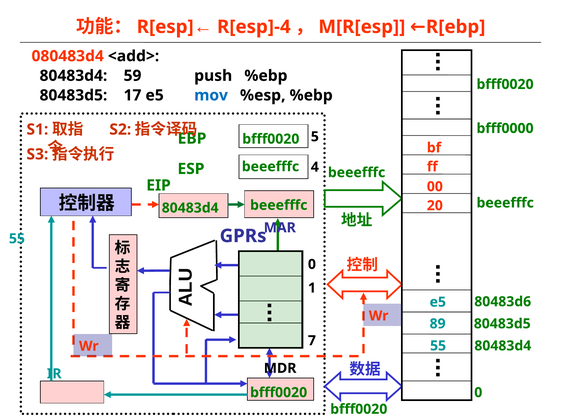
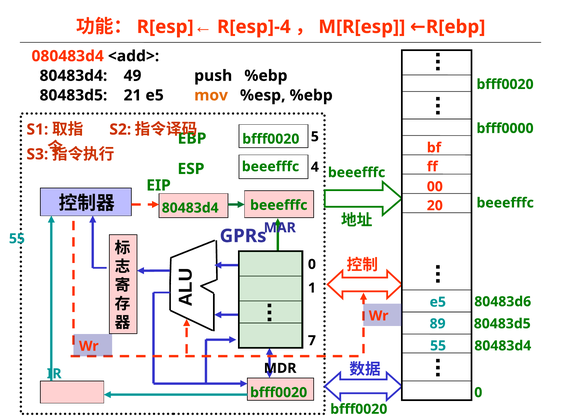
59: 59 -> 49 (133, 76)
17: 17 -> 21 (133, 95)
mov colour: blue -> orange (211, 95)
